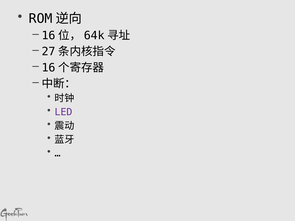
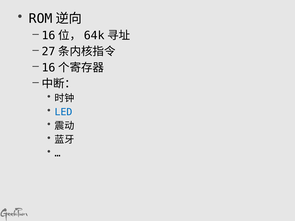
LED colour: purple -> blue (63, 112)
